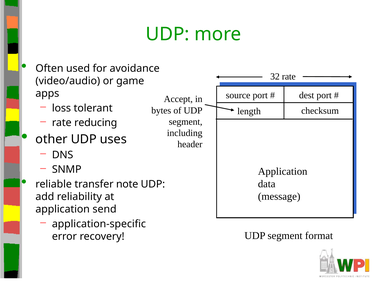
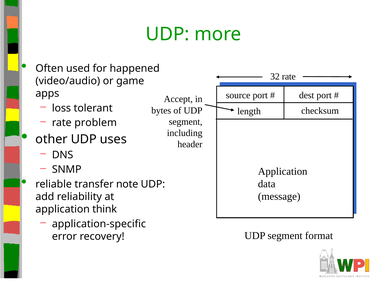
avoidance: avoidance -> happened (135, 68)
reducing: reducing -> problem (96, 123)
send: send -> think (105, 209)
